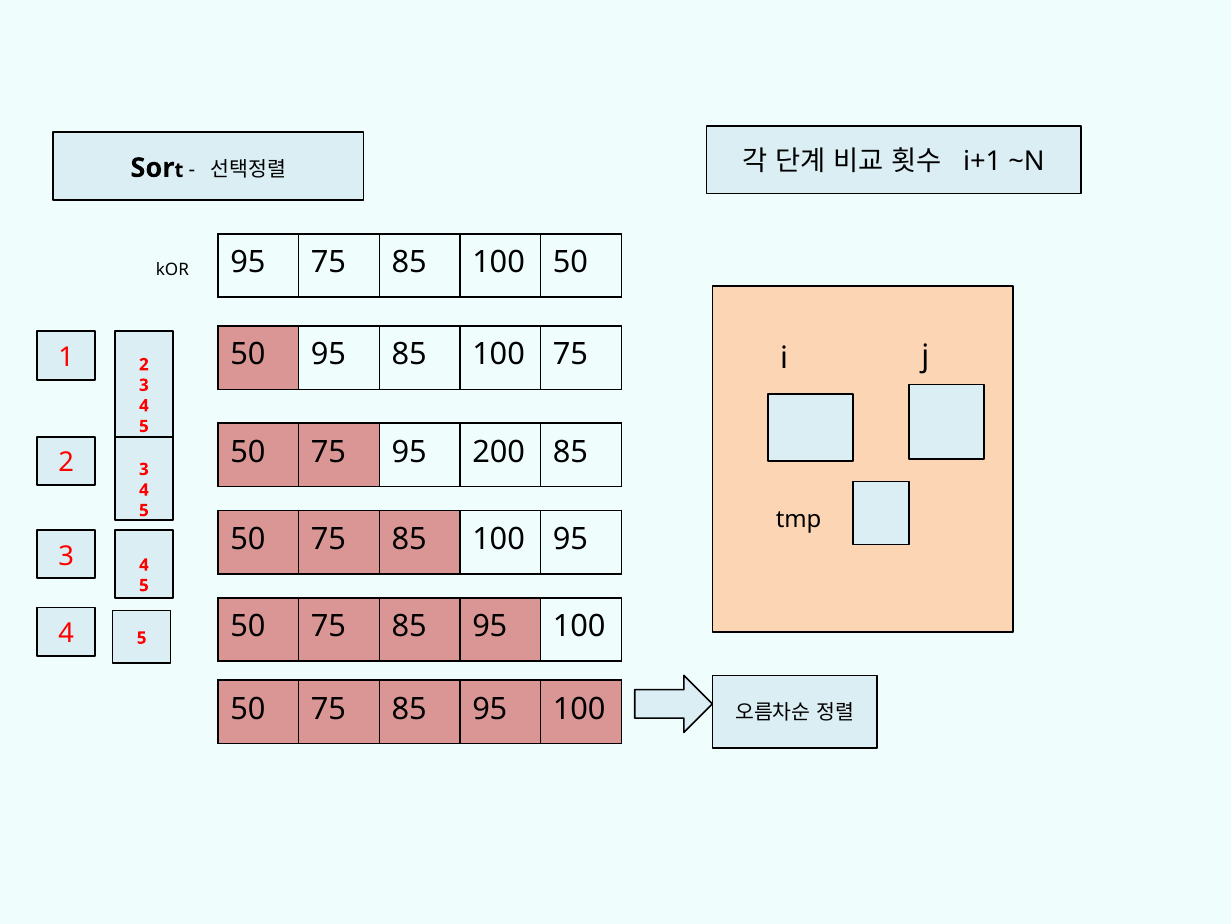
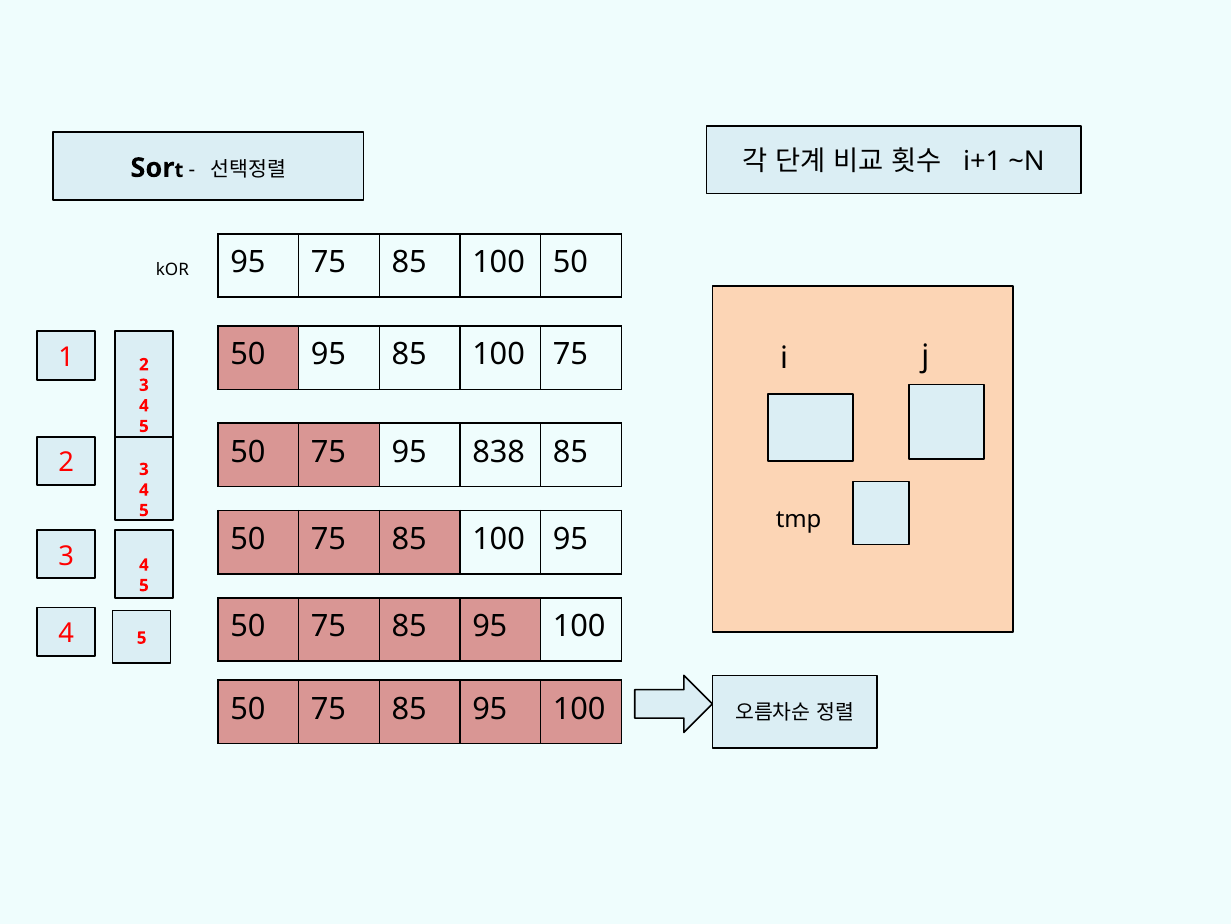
200: 200 -> 838 (499, 452)
